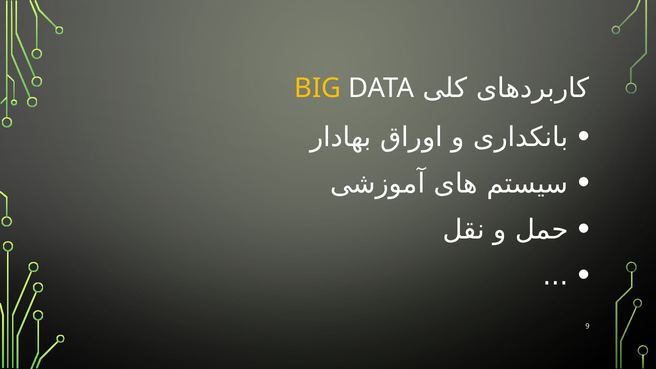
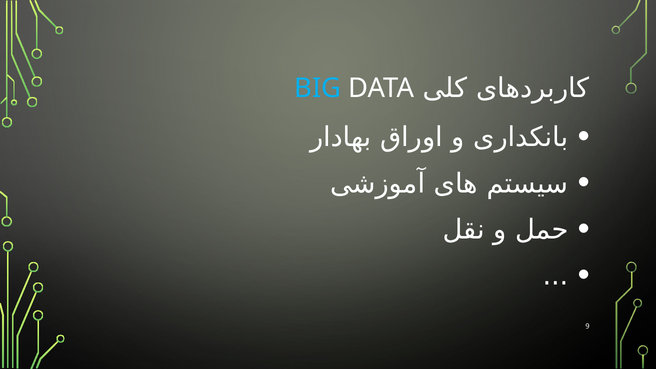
BIG colour: yellow -> light blue (318, 88)
